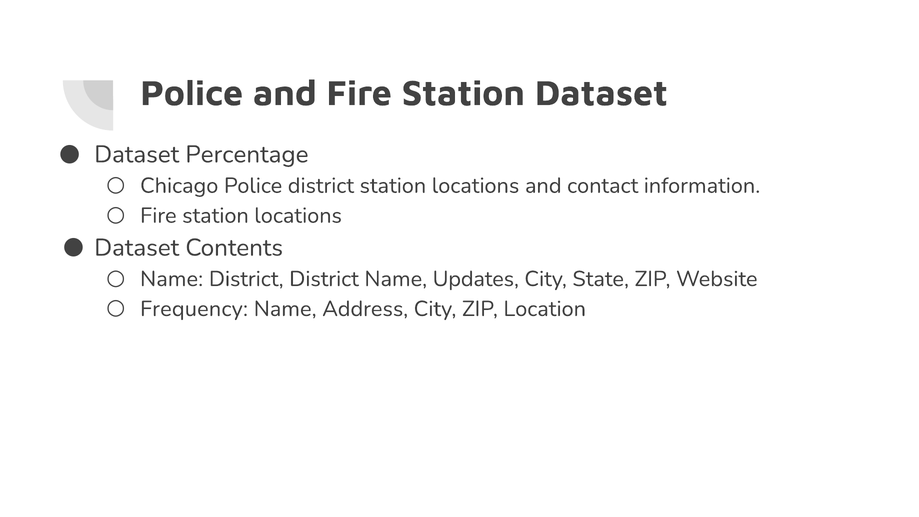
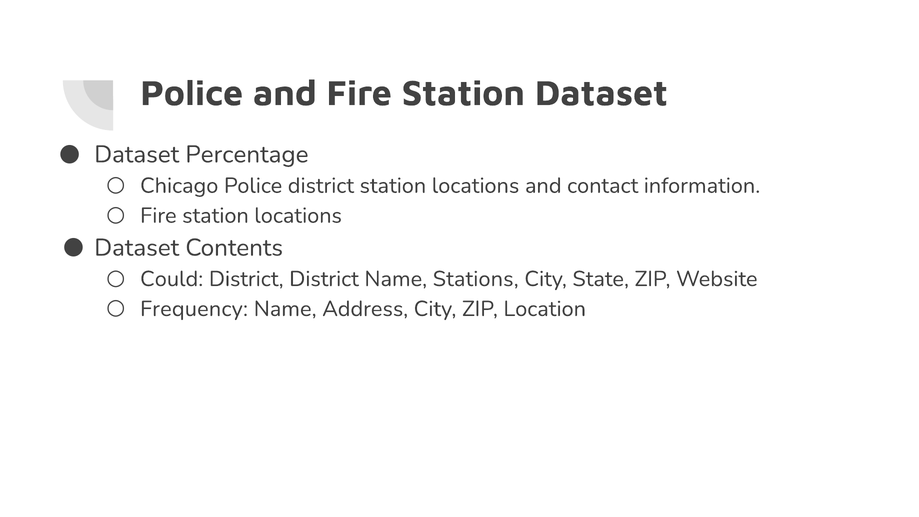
Name: Name -> Could (172, 279)
Updates: Updates -> Stations (476, 279)
